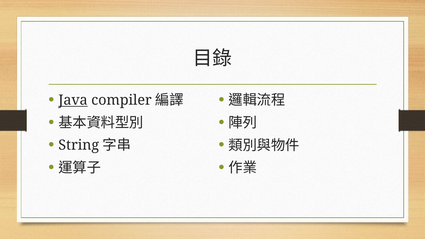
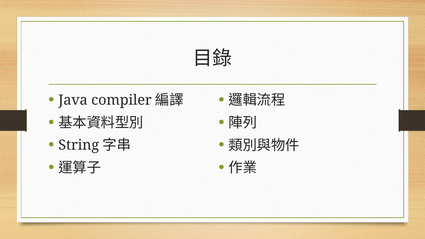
Java underline: present -> none (73, 100)
